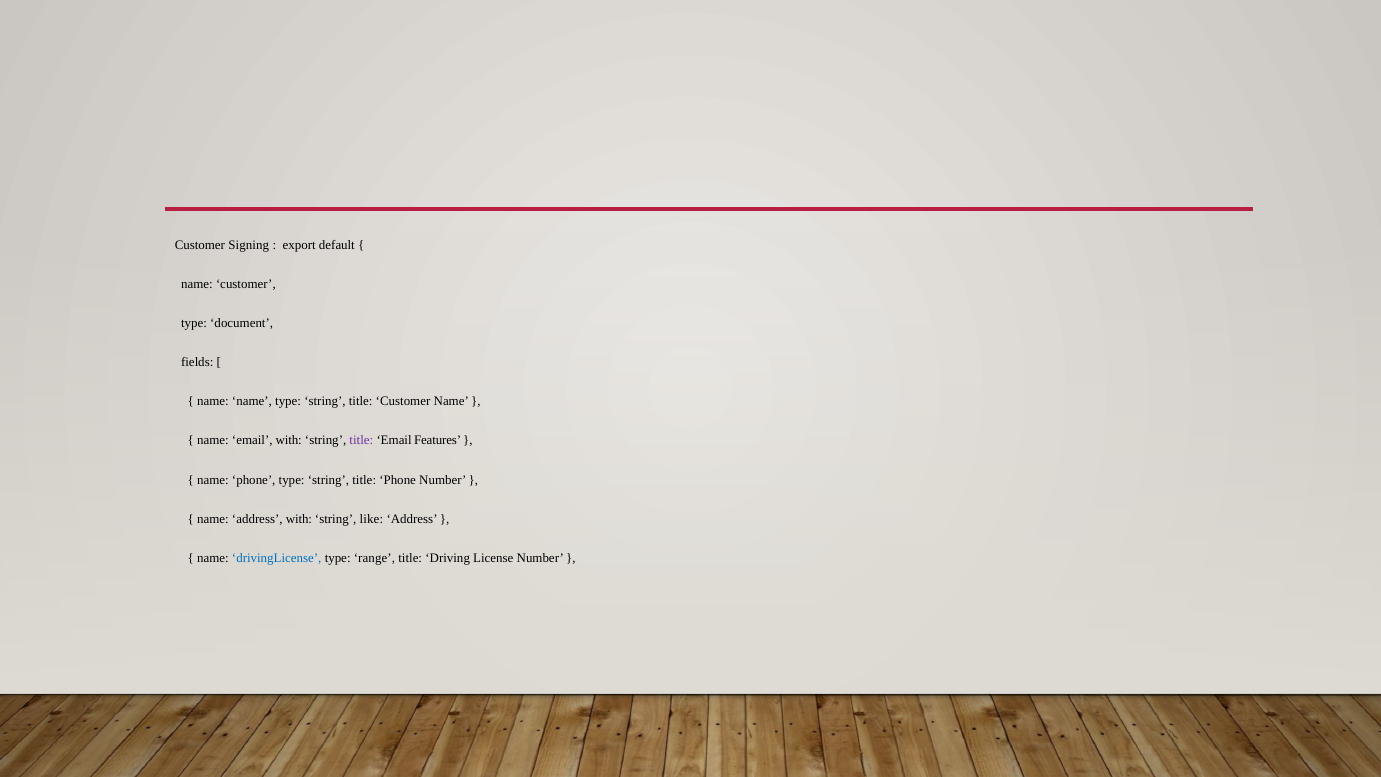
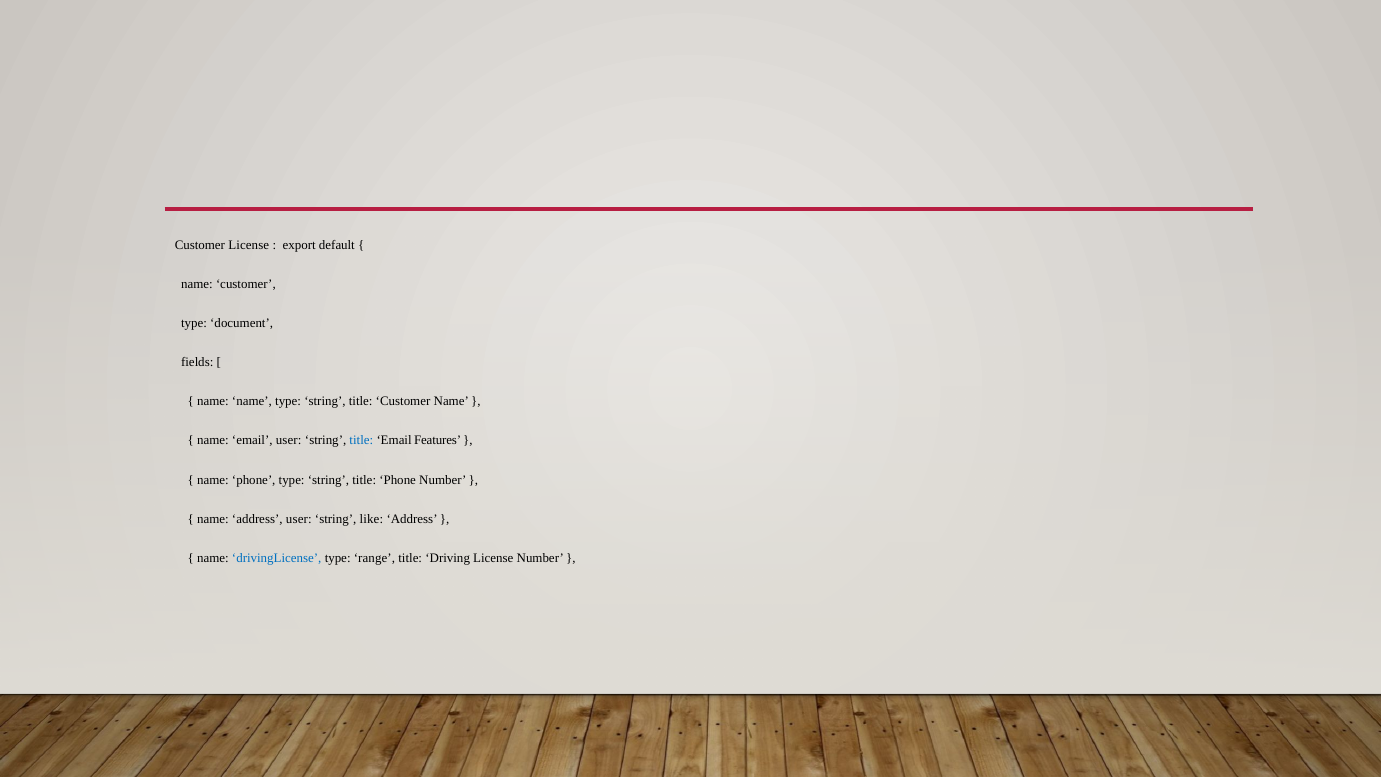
Customer Signing: Signing -> License (249, 245)
email with: with -> user (289, 441)
title colour: purple -> blue (361, 441)
address with: with -> user (299, 519)
